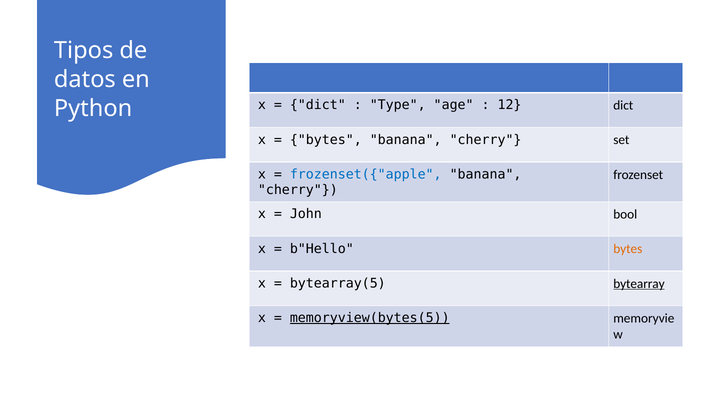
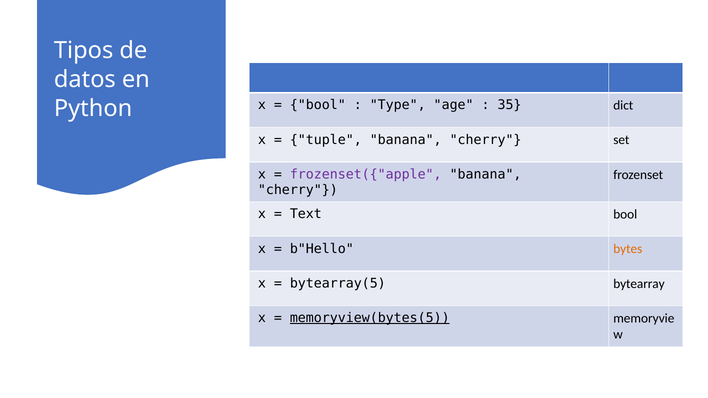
dict: dict -> bool (318, 105)
12: 12 -> 35 (510, 105)
bytes: bytes -> tuple (326, 140)
frozenset({"apple colour: blue -> purple (366, 174)
John: John -> Text (306, 214)
bytearray underline: present -> none (639, 284)
